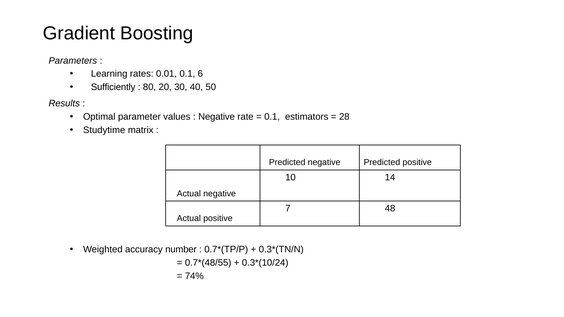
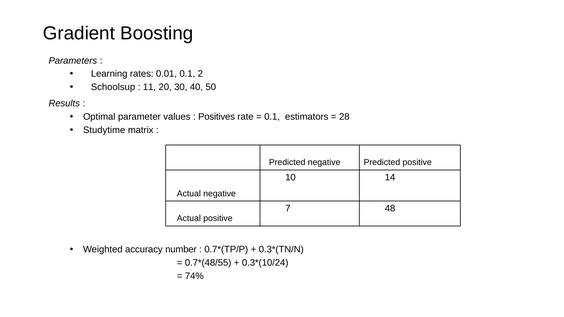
6: 6 -> 2 (200, 74)
Sufficiently: Sufficiently -> Schoolsup (113, 87)
80: 80 -> 11 (150, 87)
Negative: Negative -> Positives (217, 117)
